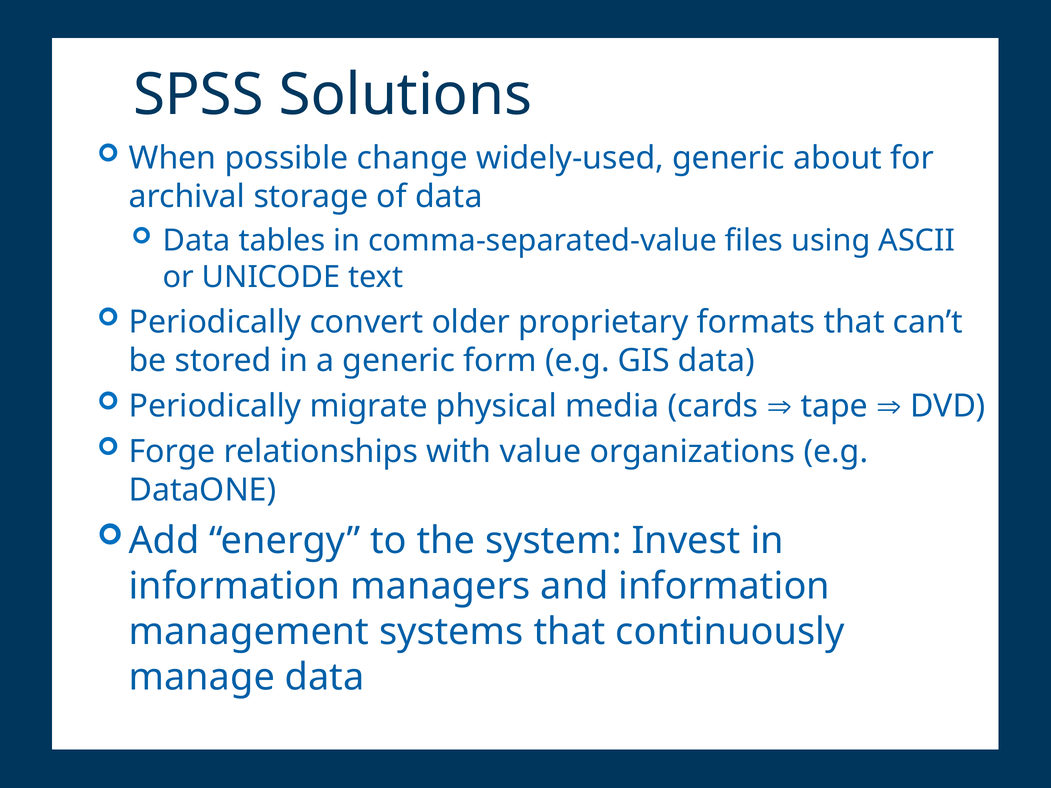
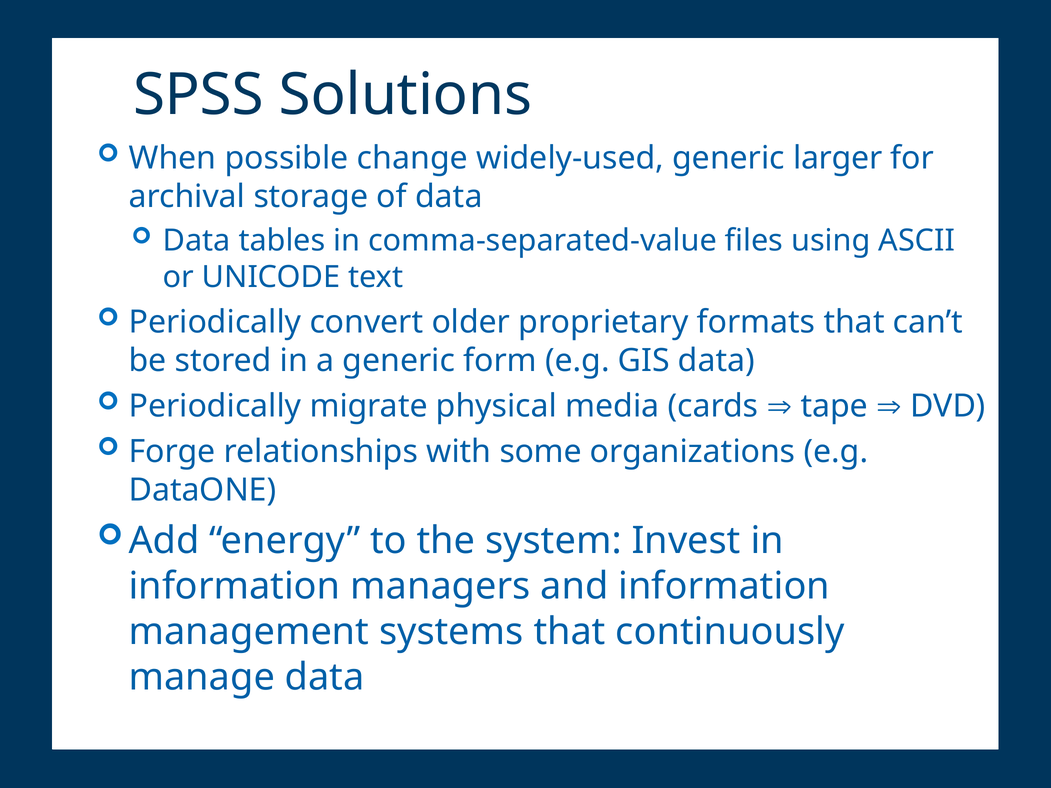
about: about -> larger (838, 158)
value: value -> some (541, 452)
